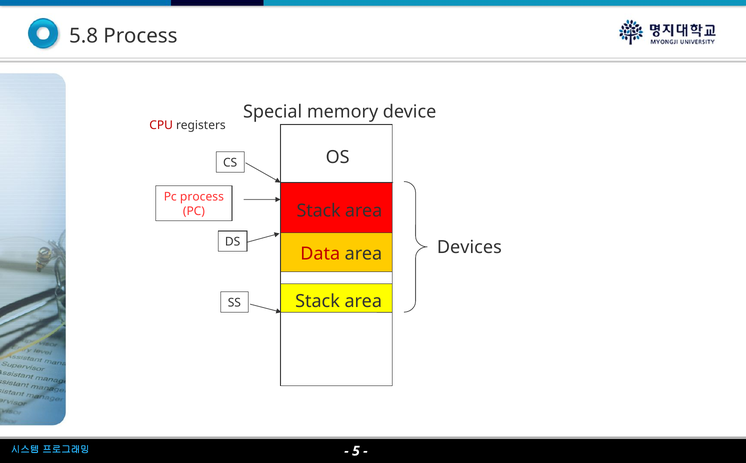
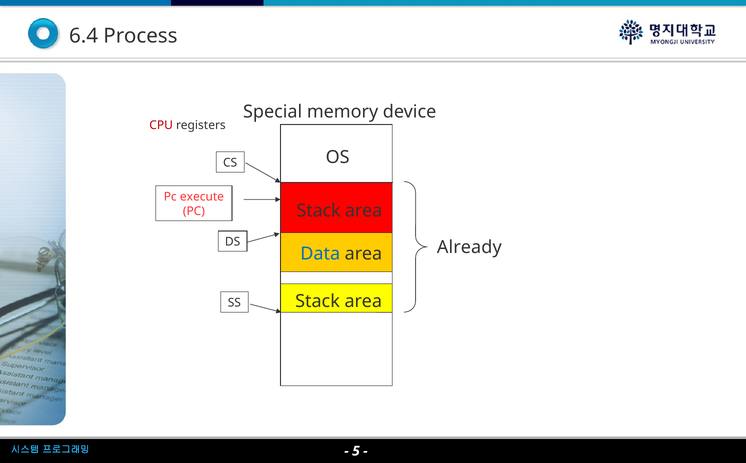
5.8: 5.8 -> 6.4 (84, 36)
Pc process: process -> execute (202, 197)
Devices: Devices -> Already (469, 247)
Data colour: red -> blue (320, 254)
